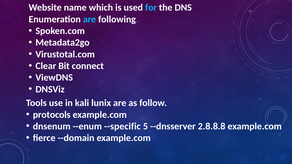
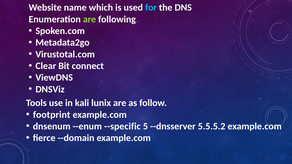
are colour: light blue -> light green (89, 19)
protocols: protocols -> footprint (52, 115)
2.8.8.8: 2.8.8.8 -> 5.5.5.2 (212, 126)
